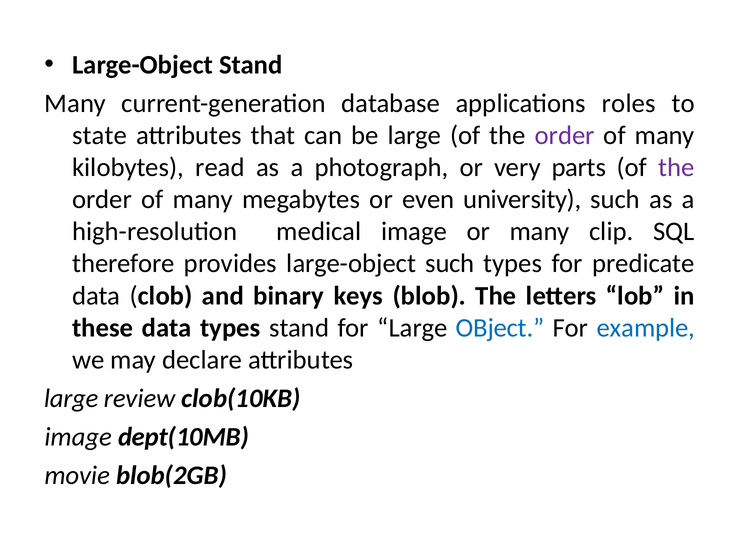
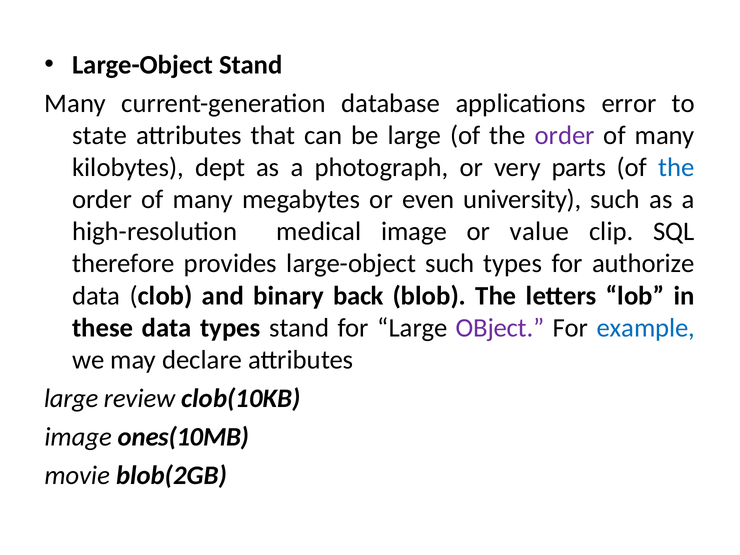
roles: roles -> error (629, 103)
read: read -> dept (220, 168)
the colour: purple -> blue (676, 168)
or many: many -> value (539, 232)
predicate: predicate -> authorize (643, 264)
keys: keys -> back (358, 296)
OBject colour: blue -> purple (500, 328)
dept(10MB: dept(10MB -> ones(10MB (184, 437)
